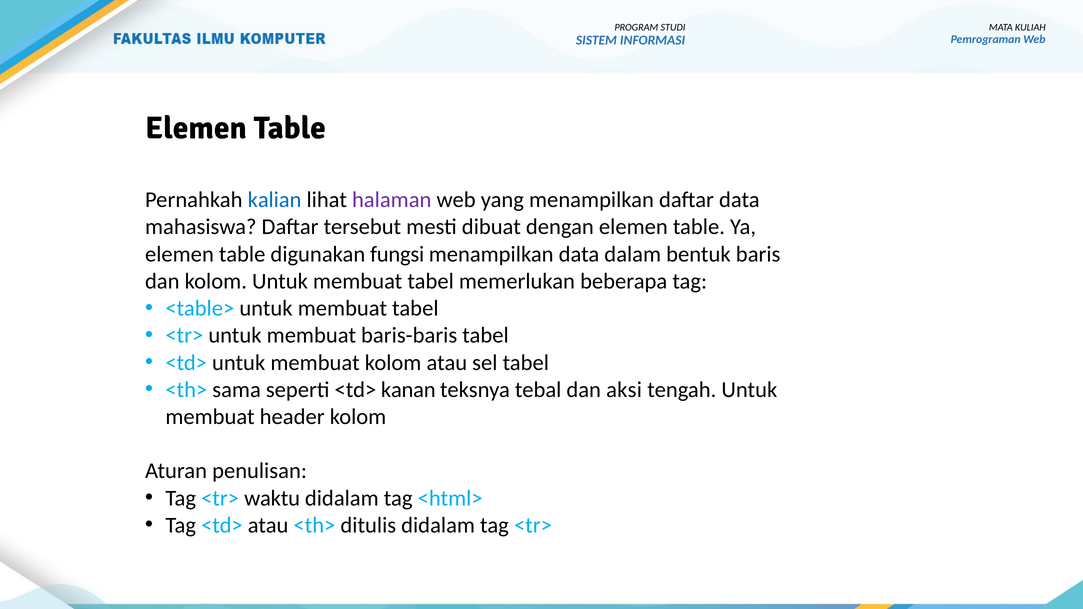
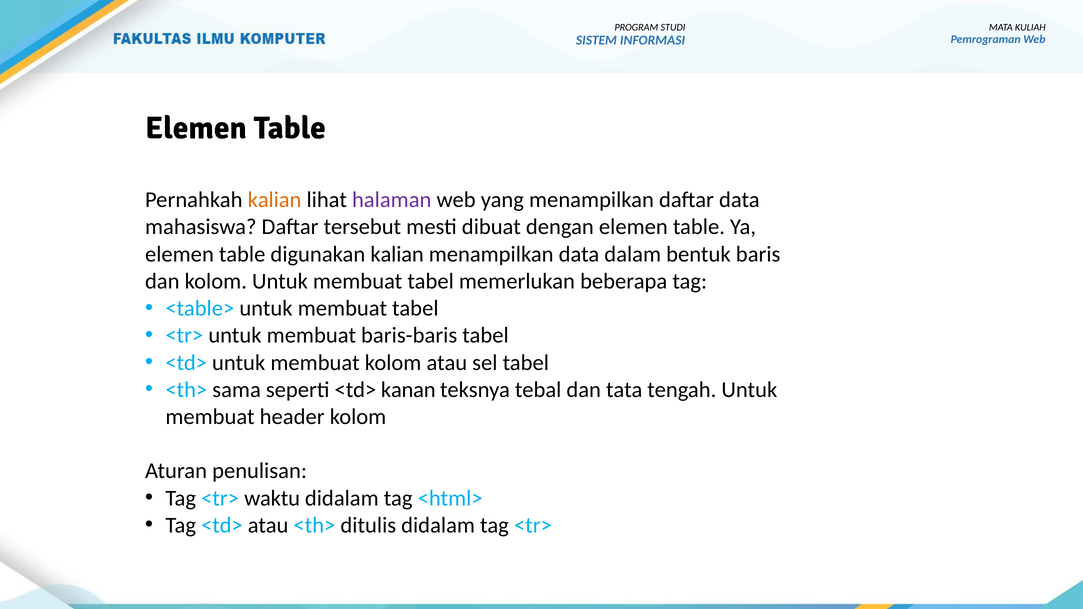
kalian colour: blue -> orange (275, 200)
digunakan fungsi: fungsi -> kalian (397, 254)
aksi: aksi -> tata (624, 390)
